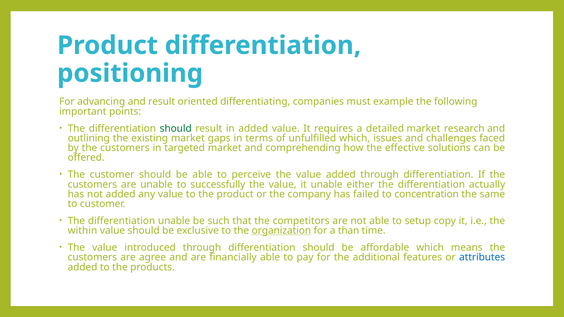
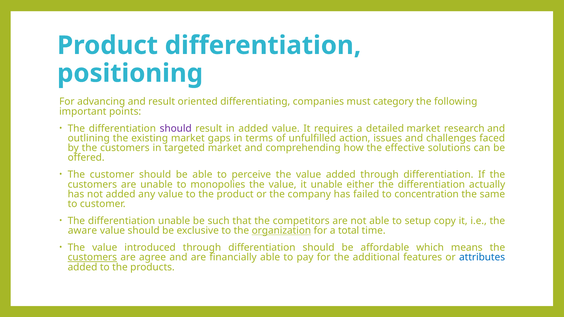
example: example -> category (393, 102)
should colour: green -> purple (176, 129)
unfulfilled which: which -> action (355, 138)
successfully: successfully -> monopolies (218, 185)
within: within -> aware (82, 231)
than: than -> total (349, 231)
customers underline: none -> present (92, 258)
